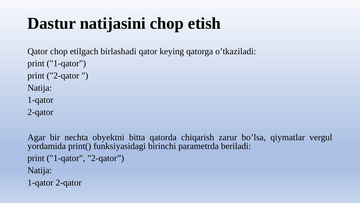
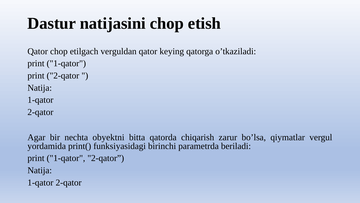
birlashadi: birlashadi -> verguldan (119, 51)
